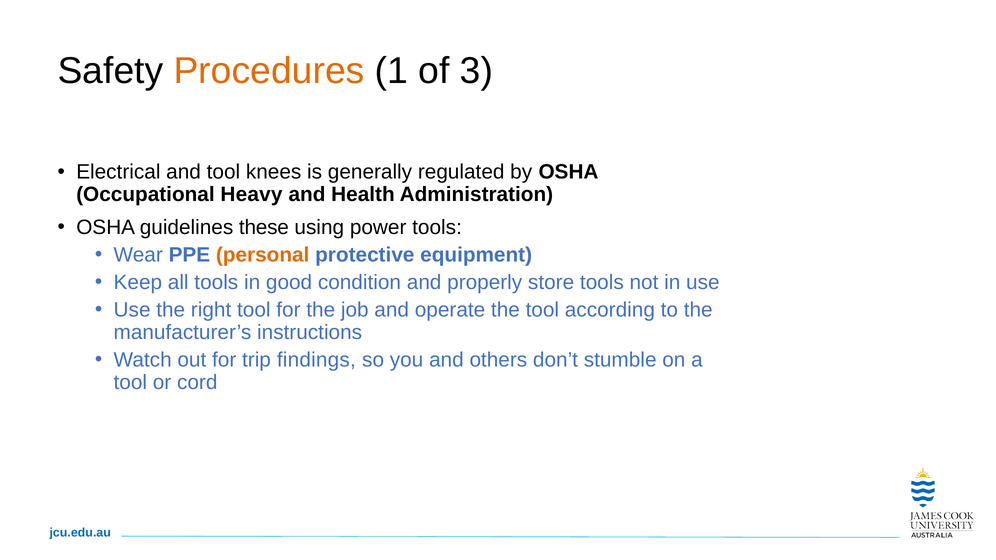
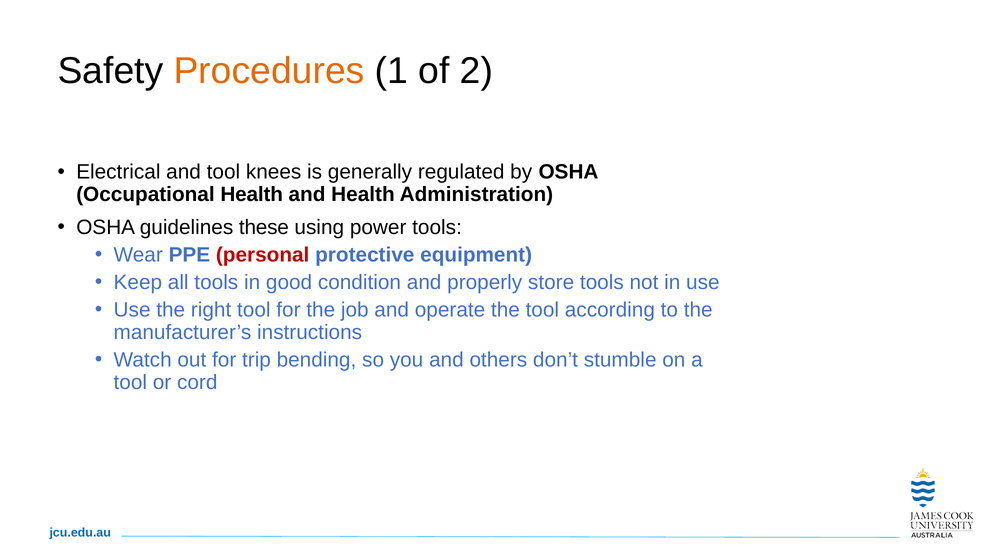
3: 3 -> 2 (476, 71)
Occupational Heavy: Heavy -> Health (252, 195)
personal colour: orange -> red (263, 255)
findings: findings -> bending (316, 360)
